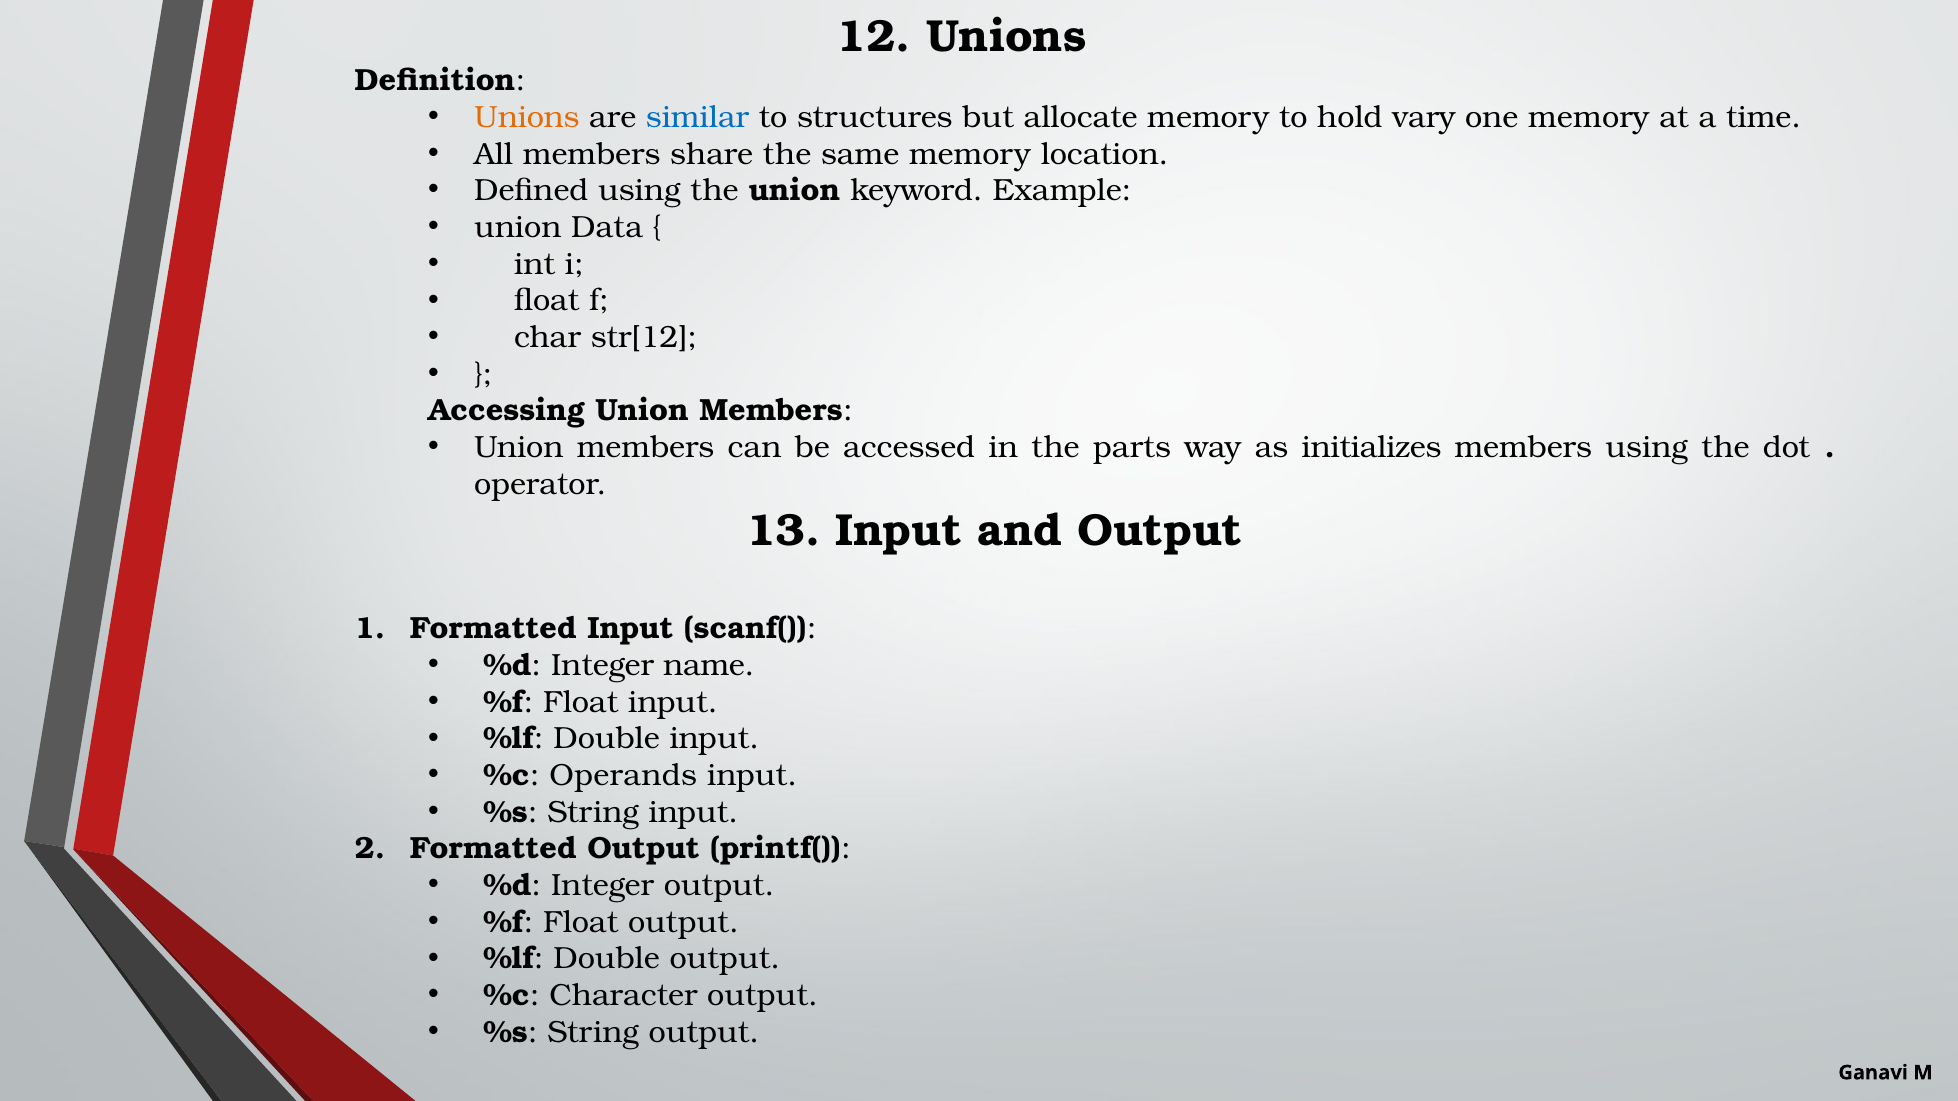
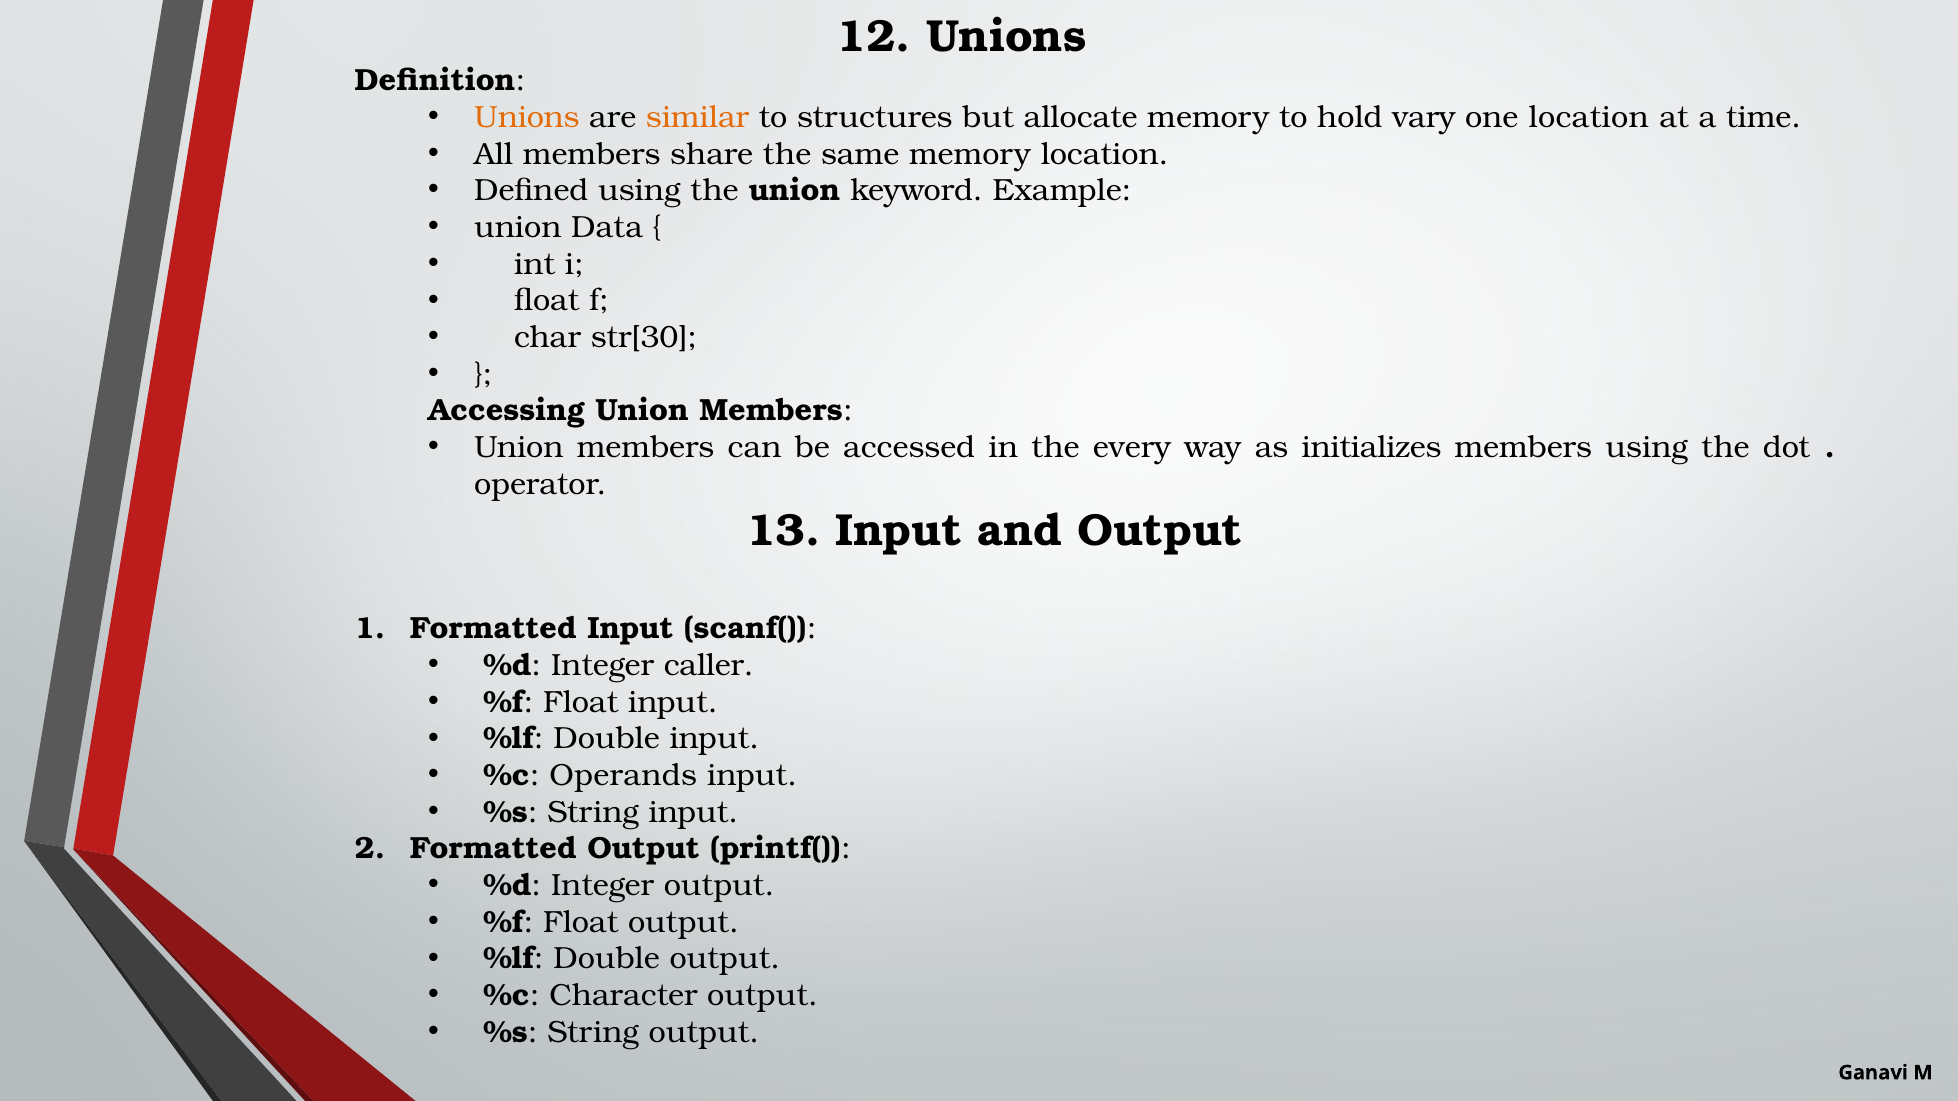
similar colour: blue -> orange (698, 117)
one memory: memory -> location (1589, 117)
str[12: str[12 -> str[30 (644, 338)
parts: parts -> every (1132, 448)
name: name -> caller (709, 666)
